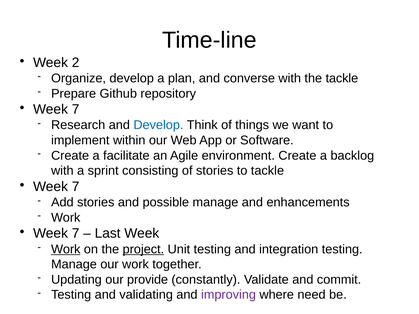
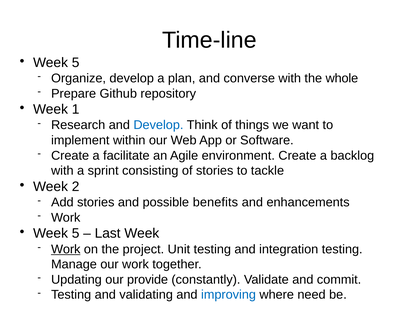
2: 2 -> 5 (76, 63)
the tackle: tackle -> whole (342, 78)
7: 7 -> 1 (76, 109)
7: 7 -> 2 (76, 187)
possible manage: manage -> benefits (215, 202)
7: 7 -> 5 (76, 234)
project underline: present -> none (143, 249)
improving colour: purple -> blue (229, 295)
